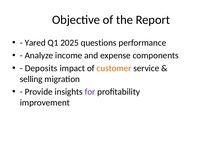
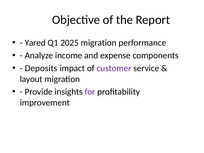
2025 questions: questions -> migration (99, 43)
customer colour: orange -> purple (114, 68)
selling: selling -> layout (31, 79)
